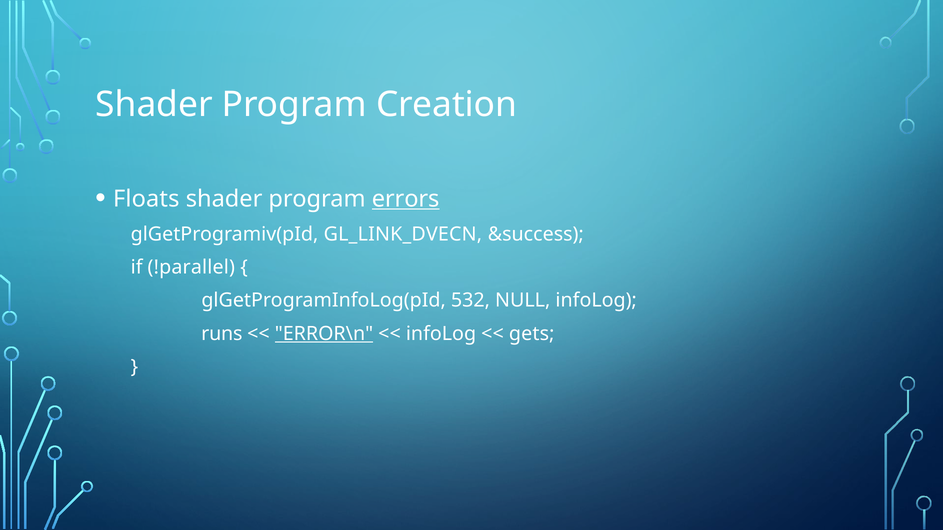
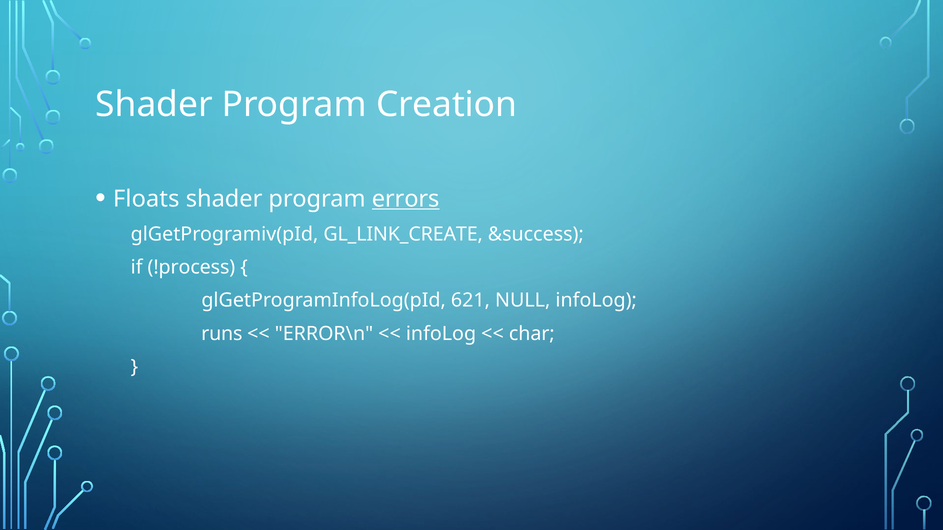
GL_LINK_DVECN: GL_LINK_DVECN -> GL_LINK_CREATE (403, 234)
!parallel: !parallel -> !process (191, 267)
532: 532 -> 621 (470, 301)
ERROR\n underline: present -> none (324, 334)
gets: gets -> char (532, 334)
